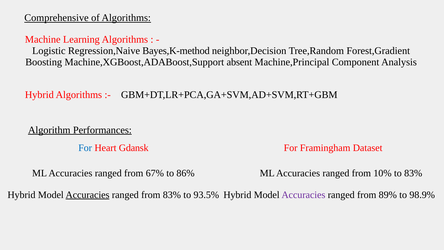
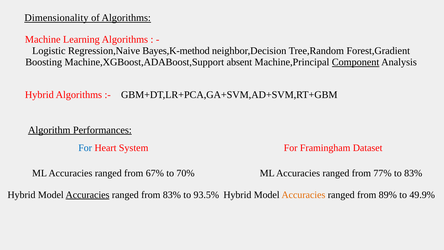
Comprehensive: Comprehensive -> Dimensionality (56, 18)
Component underline: none -> present (356, 62)
Gdansk: Gdansk -> System (134, 148)
86%: 86% -> 70% (186, 173)
10%: 10% -> 77% (383, 173)
Accuracies colour: purple -> orange (303, 195)
98.9%: 98.9% -> 49.9% (422, 195)
